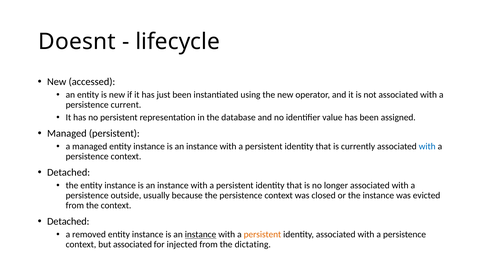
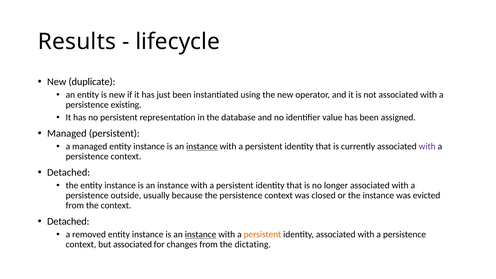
Doesnt: Doesnt -> Results (77, 42)
accessed: accessed -> duplicate (92, 82)
current: current -> existing (126, 105)
instance underline: none -> present (202, 146)
with colour: blue -> purple (427, 146)
injected: injected -> changes (182, 245)
